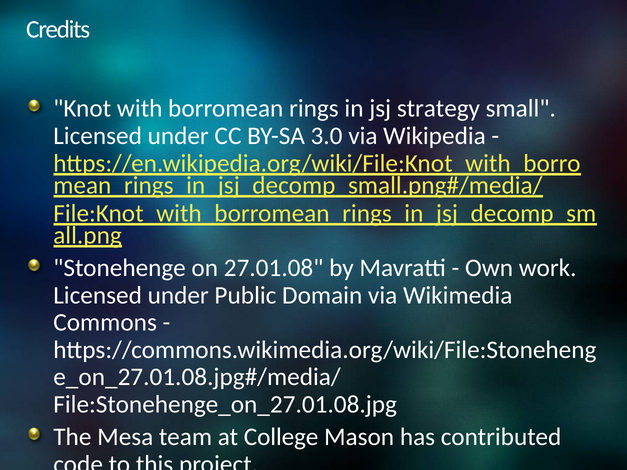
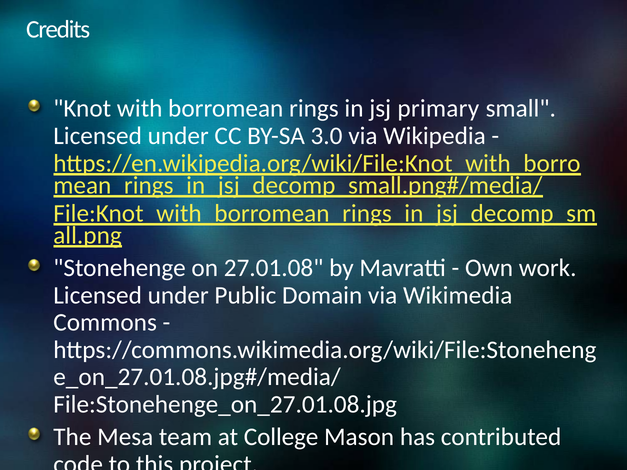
strategy: strategy -> primary (438, 109)
